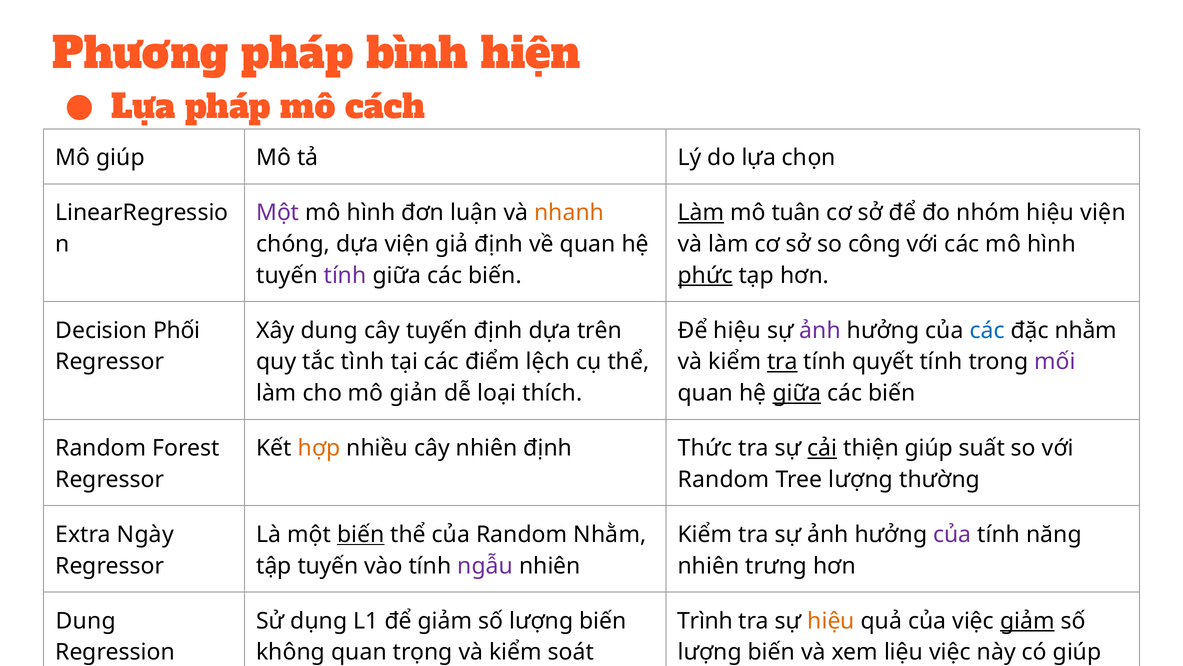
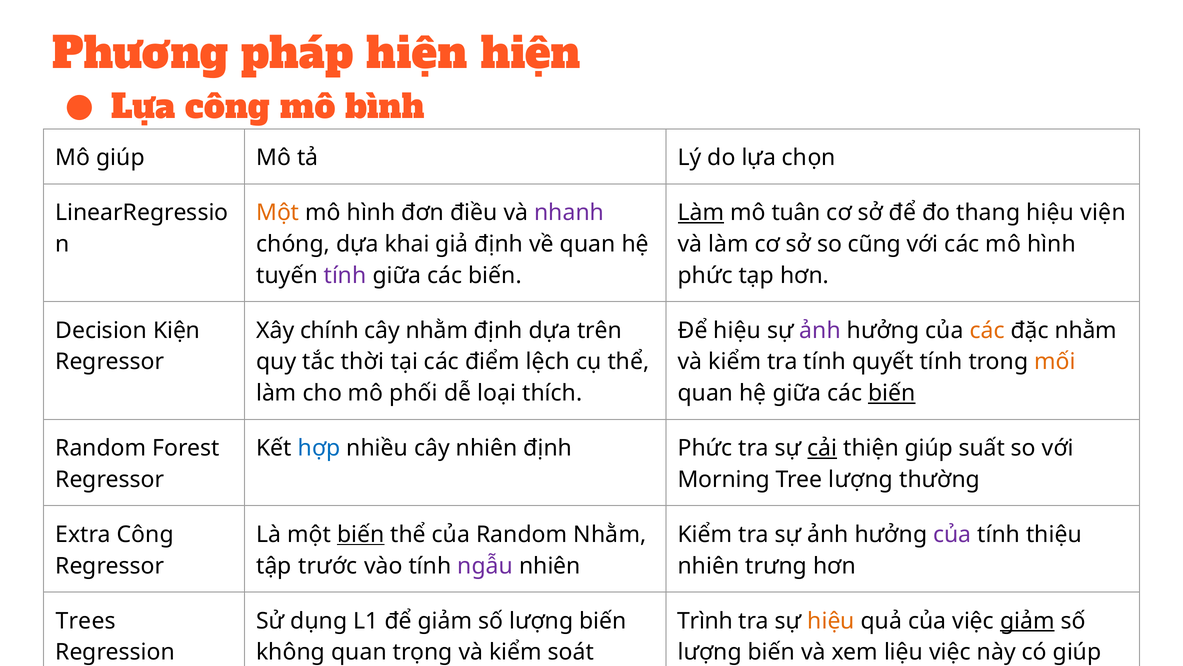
pháp bình: bình -> hiện (417, 54)
Lựa pháp: pháp -> công (228, 107)
cách: cách -> bình (385, 107)
Một colour: purple -> orange (278, 213)
luận: luận -> điều (474, 213)
nhanh colour: orange -> purple (569, 213)
nhóm: nhóm -> thang (988, 213)
dựa viện: viện -> khai (407, 244)
công: công -> cũng (874, 244)
phức underline: present -> none (705, 275)
Phối: Phối -> Kiện (177, 330)
Xây dung: dung -> chính (330, 330)
cây tuyến: tuyến -> nhằm (437, 330)
các colour: blue -> orange (987, 330)
tình: tình -> thời (363, 362)
tra underline: present -> none (782, 362)
mối colour: purple -> orange (1055, 362)
giản: giản -> phối (414, 393)
giữa underline: present -> none (797, 393)
biến underline: none -> present (892, 393)
hợp colour: orange -> blue (319, 448)
Thức: Thức -> Phức (705, 448)
Random: Random -> Morning (724, 479)
Extra Ngày: Ngày -> Công (145, 534)
năng: năng -> thiệu (1054, 534)
tập tuyến: tuyến -> trước (328, 565)
Dung: Dung -> Trees (86, 620)
